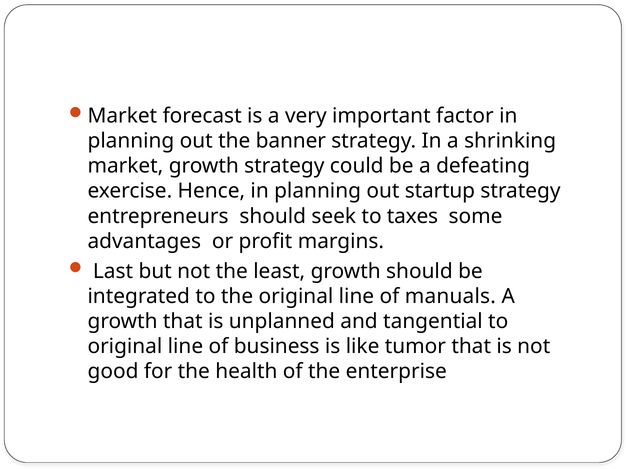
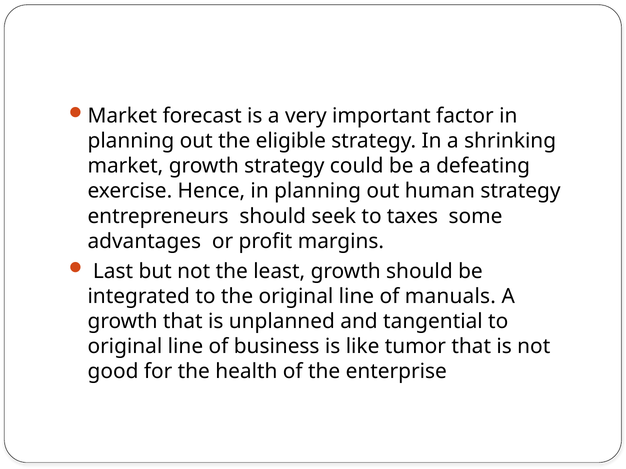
banner: banner -> eligible (291, 141)
startup: startup -> human (440, 191)
